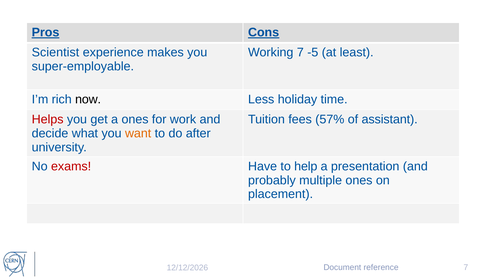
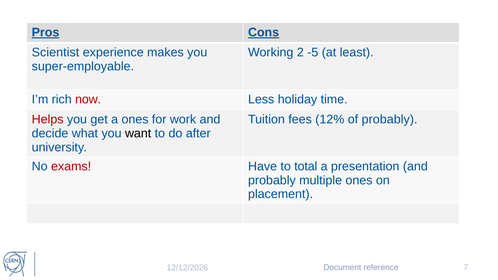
Working 7: 7 -> 2 (300, 53)
now colour: black -> red (88, 99)
57%: 57% -> 12% (330, 120)
of assistant: assistant -> probably (390, 120)
want colour: orange -> black (138, 134)
help: help -> total (306, 166)
